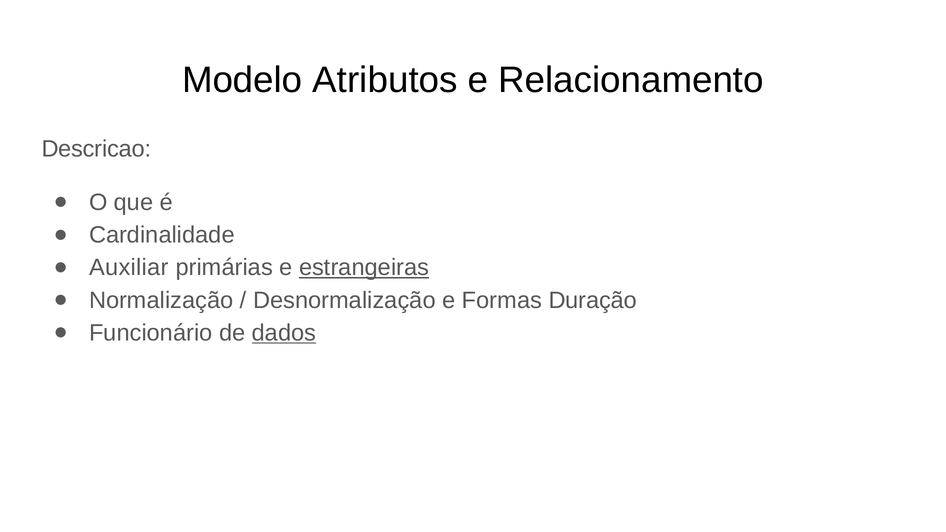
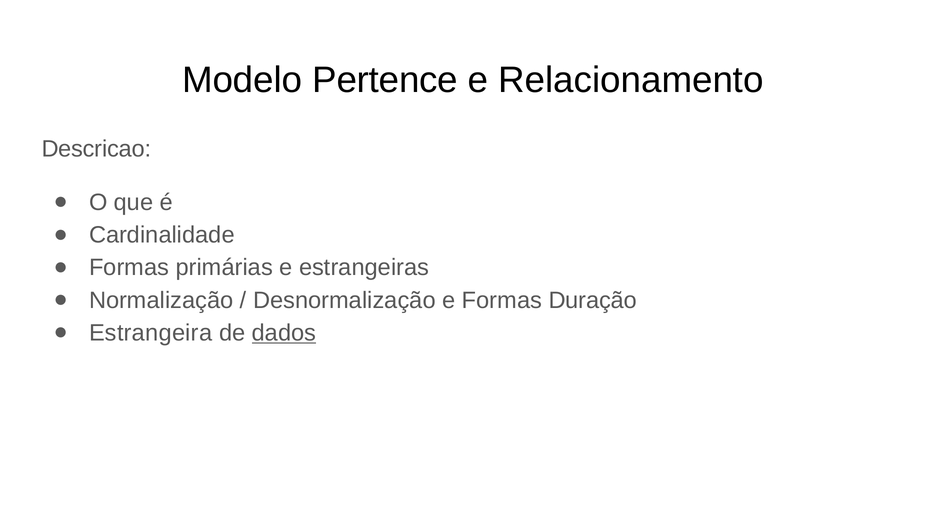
Atributos: Atributos -> Pertence (385, 80)
Auxiliar: Auxiliar -> Formas (129, 268)
estrangeiras underline: present -> none (364, 268)
Funcionário: Funcionário -> Estrangeira (151, 333)
